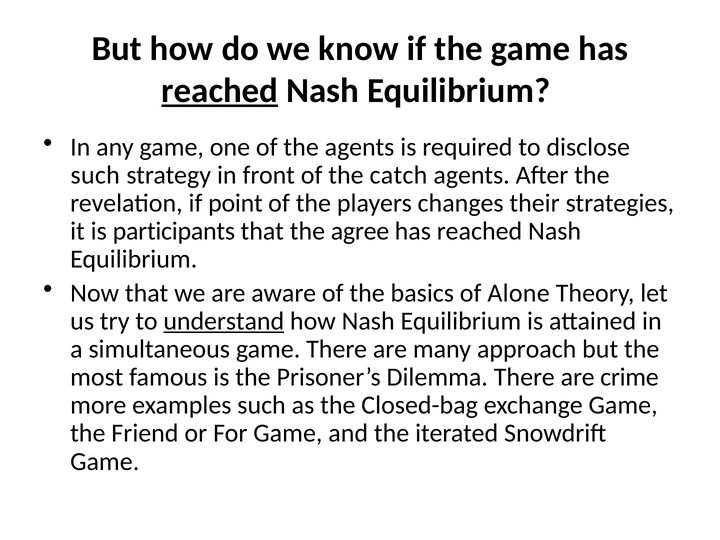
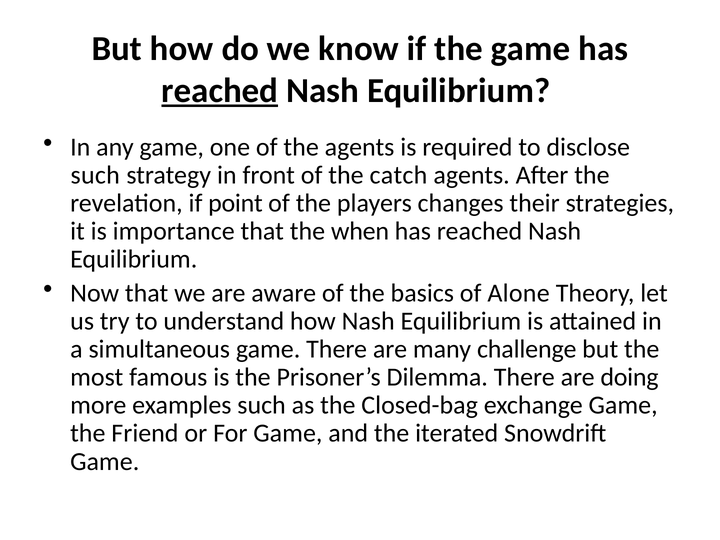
participants: participants -> importance (174, 231)
agree: agree -> when (360, 231)
understand underline: present -> none (224, 321)
approach: approach -> challenge (527, 349)
crime: crime -> doing (629, 377)
